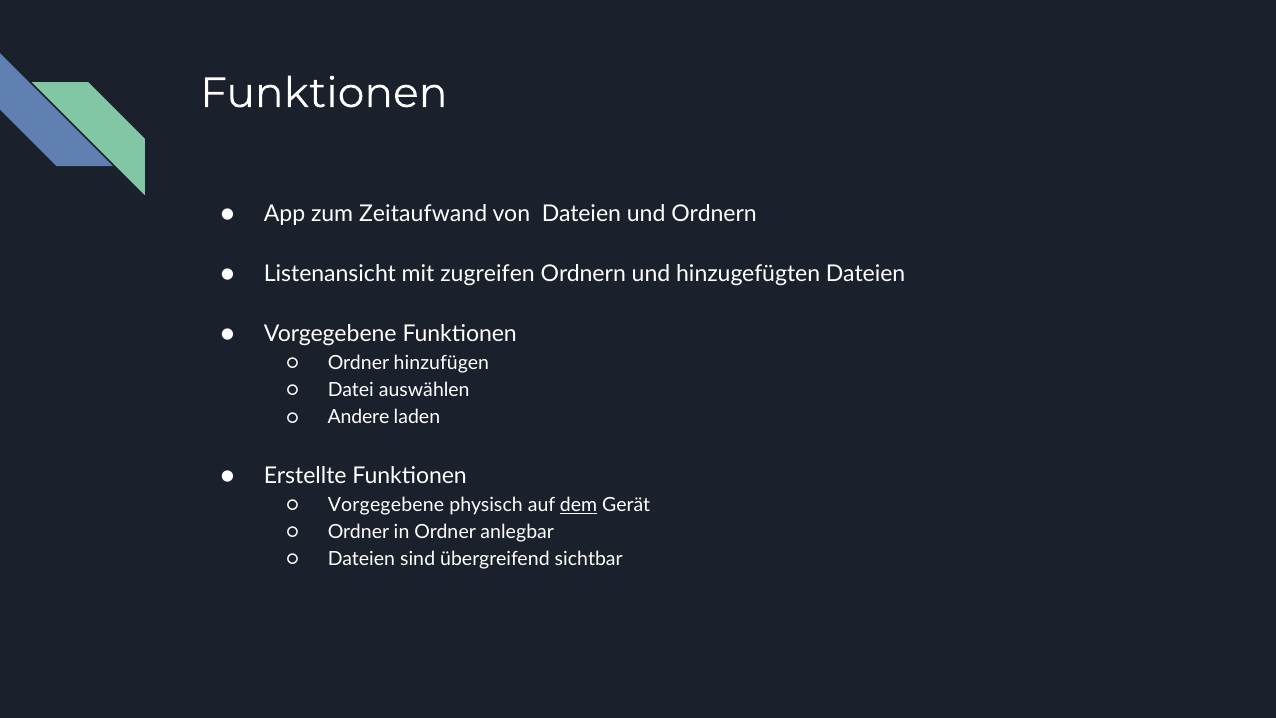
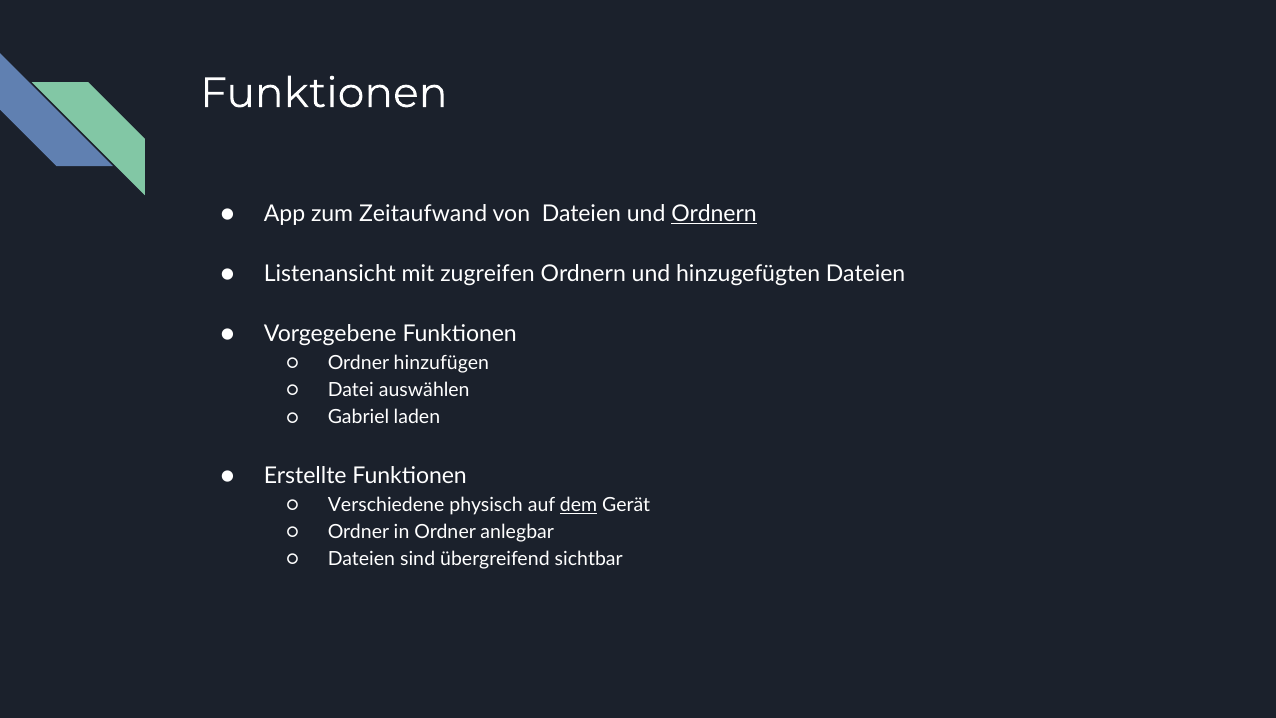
Ordnern underline: none -> present (714, 214)
Andere: Andere -> Gabriel (358, 417)
Vorgegebene: Vorgegebene -> Verschiedene (386, 505)
